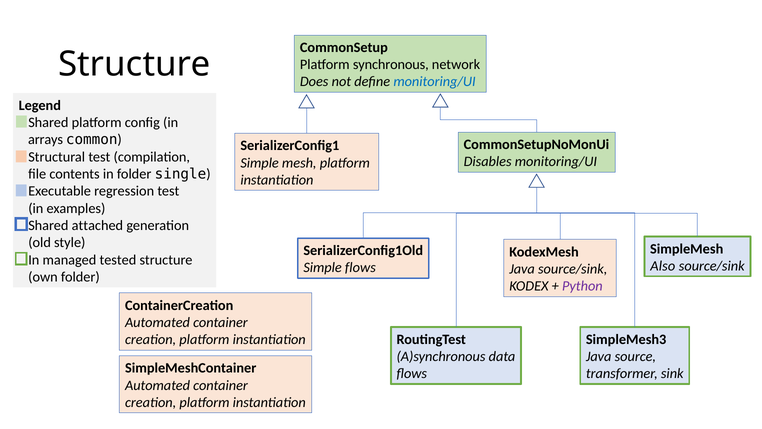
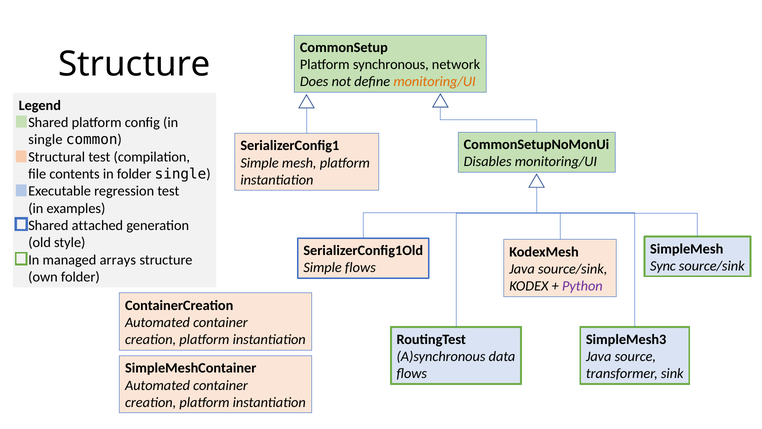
monitoring/UI colour: blue -> orange (435, 82)
arrays: arrays -> single (45, 140)
tested: tested -> arrays (118, 260)
Also: Also -> Sync (663, 266)
